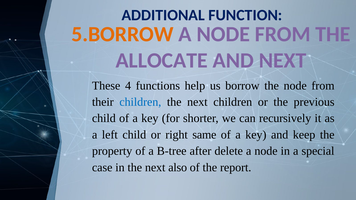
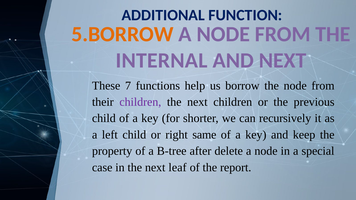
ALLOCATE: ALLOCATE -> INTERNAL (162, 60)
4: 4 -> 7 (128, 86)
children colour: blue -> purple (140, 102)
also: also -> leaf (178, 168)
